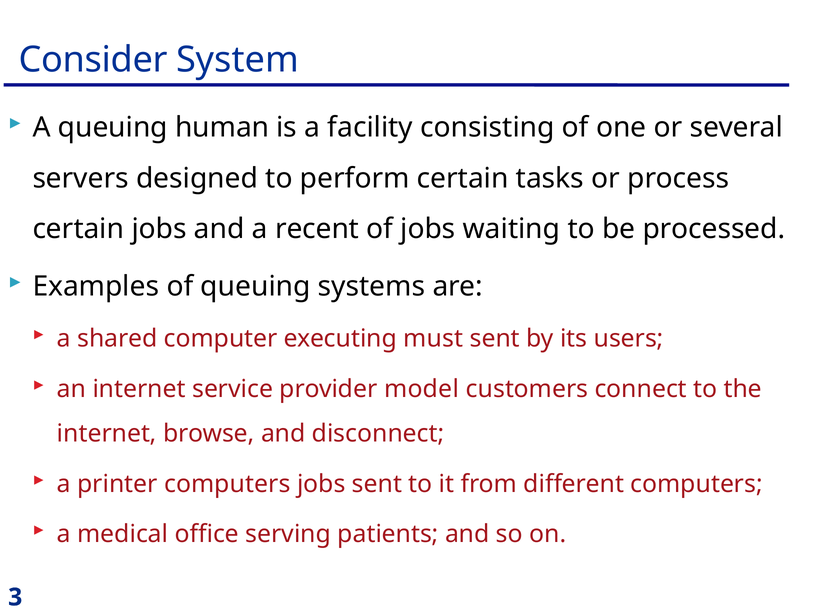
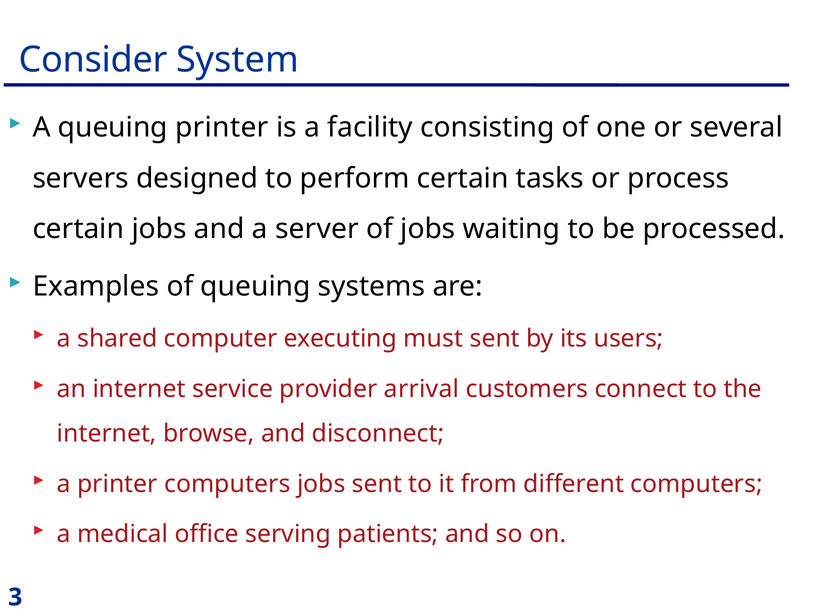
queuing human: human -> printer (222, 128)
recent: recent -> server (317, 229)
model: model -> arrival (422, 389)
